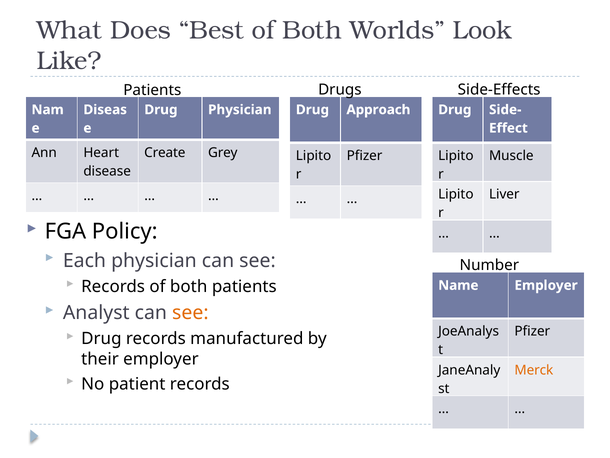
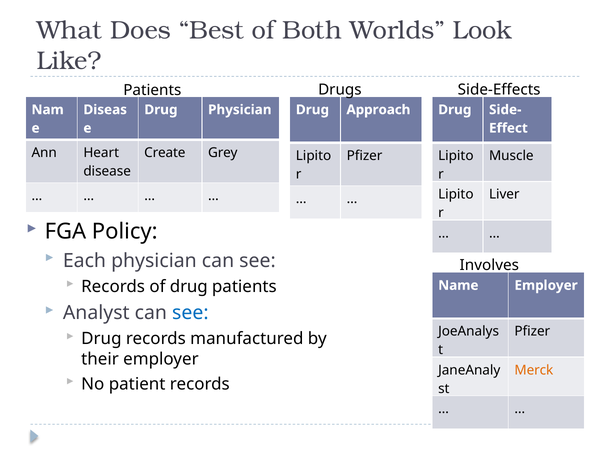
Number: Number -> Involves (489, 265)
Records of both: both -> drug (189, 286)
see colour: orange -> blue (190, 313)
